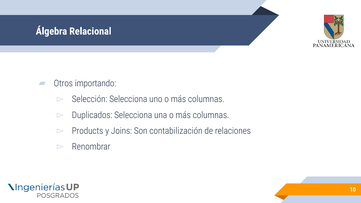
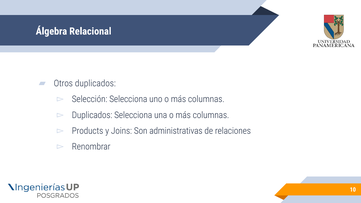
Otros importando: importando -> duplicados (95, 83)
contabilización: contabilización -> administrativas (176, 131)
